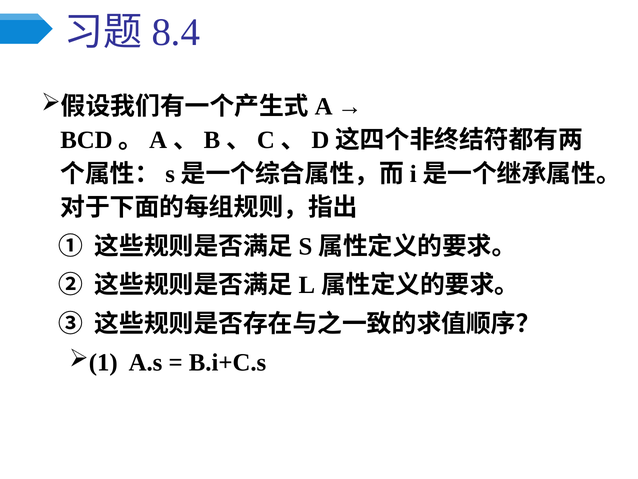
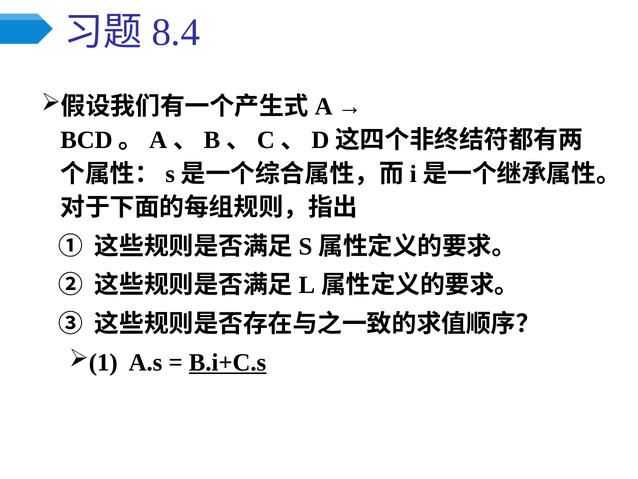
B.i+C.s underline: none -> present (228, 362)
